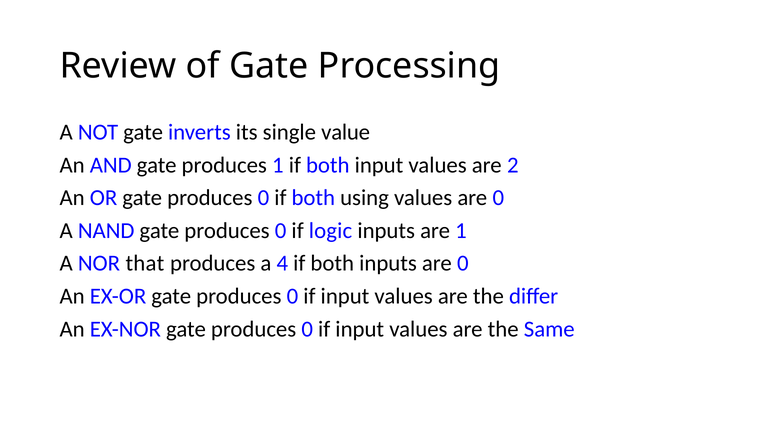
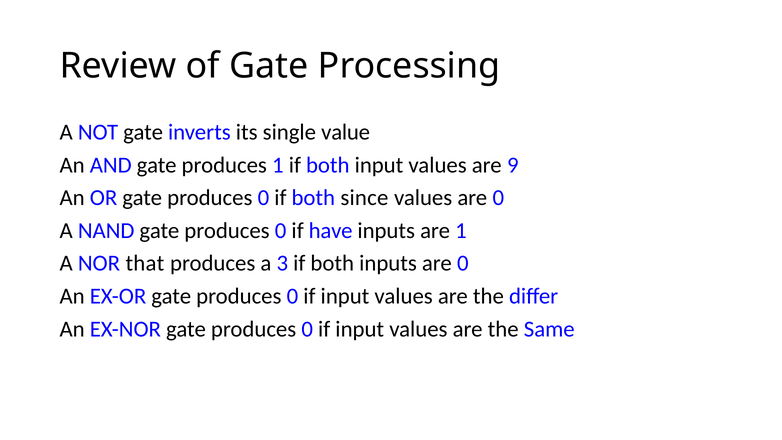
2: 2 -> 9 (513, 165)
using: using -> since (364, 198)
logic: logic -> have (331, 231)
4: 4 -> 3 (282, 263)
